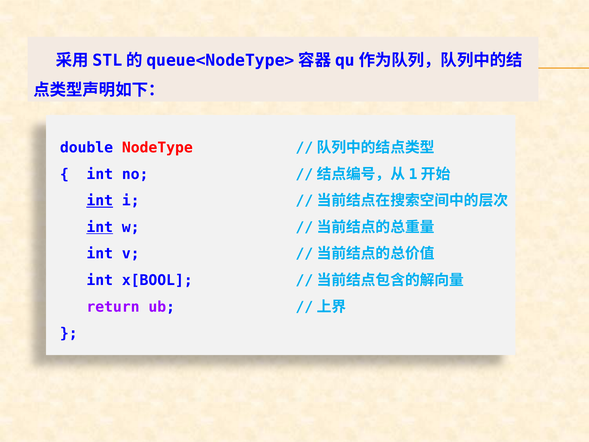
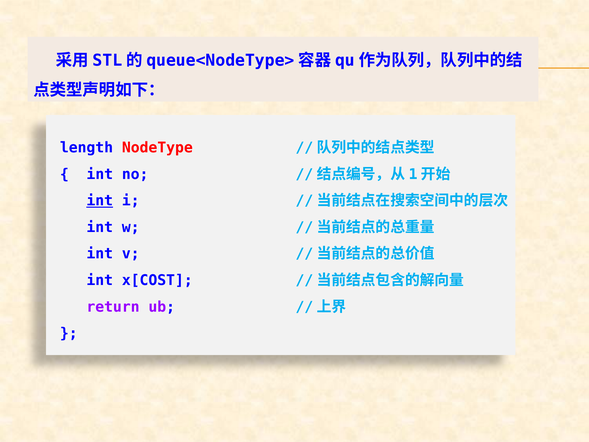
double: double -> length (86, 148)
int underline: present -> none (100, 227)
x[BOOL: x[BOOL -> x[COST (157, 280)
